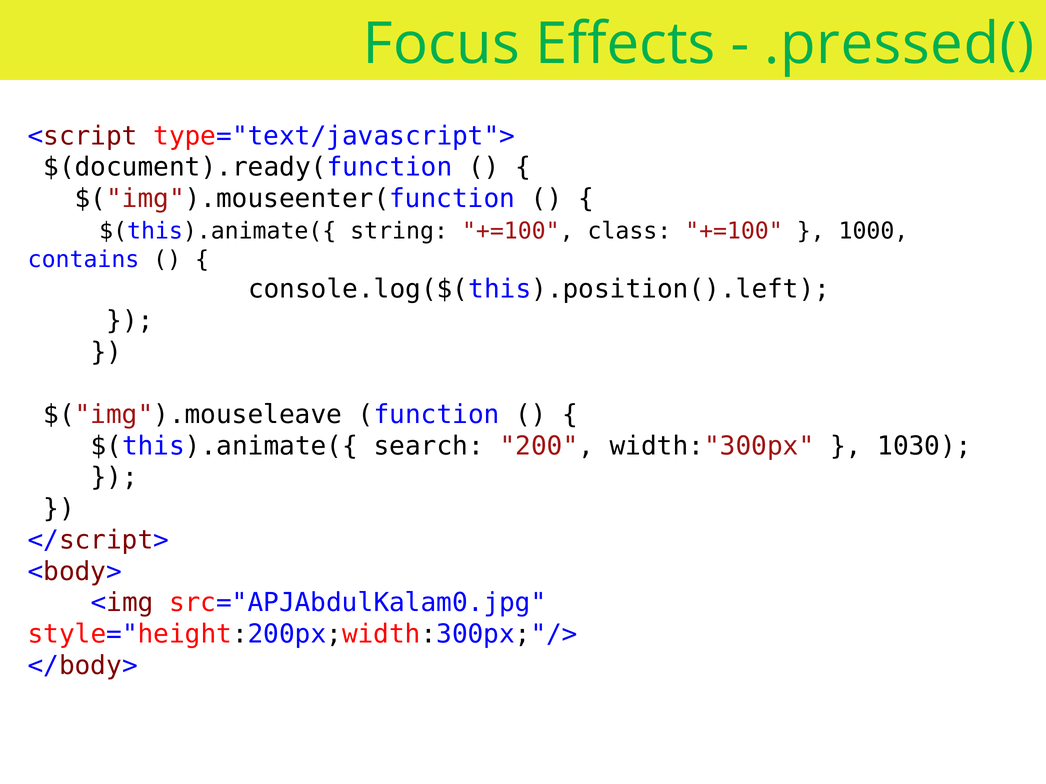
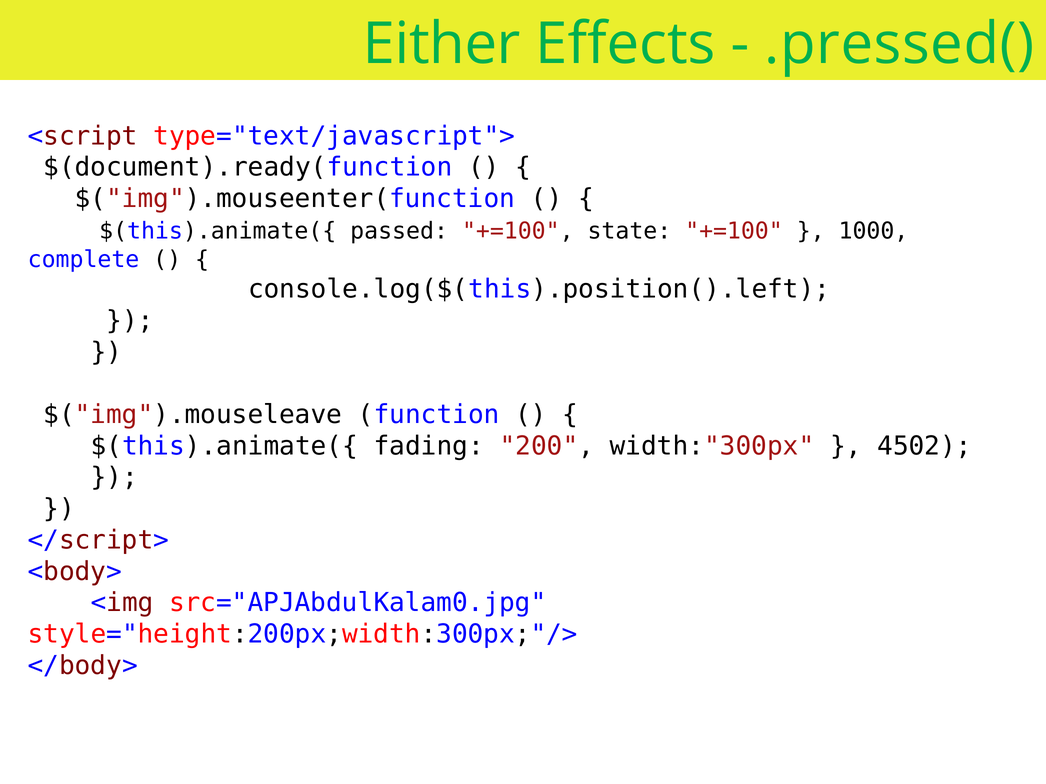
Focus: Focus -> Either (442, 44)
string: string -> passed (399, 231)
class: class -> state (629, 231)
contains: contains -> complete (84, 260)
search: search -> fading (429, 446)
1030: 1030 -> 4502 (924, 446)
